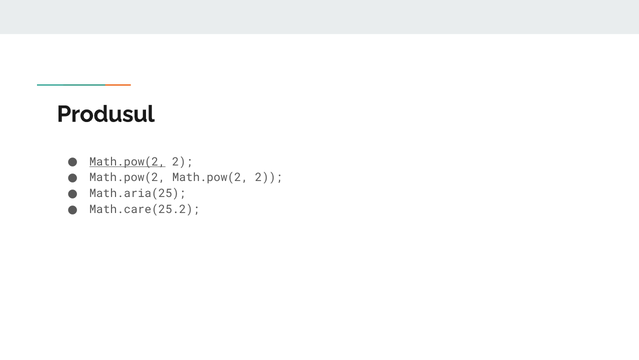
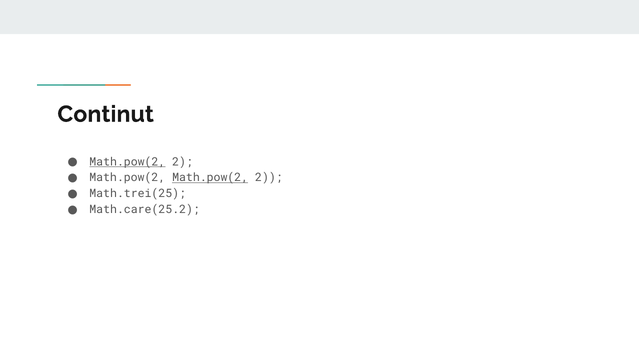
Produsul: Produsul -> Continut (106, 114)
Math.pow(2 underline: none -> present (210, 177)
Math.aria(25: Math.aria(25 -> Math.trei(25 (138, 193)
